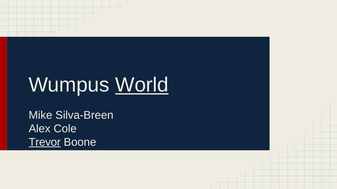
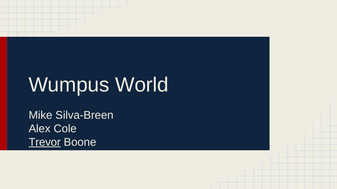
World underline: present -> none (142, 85)
